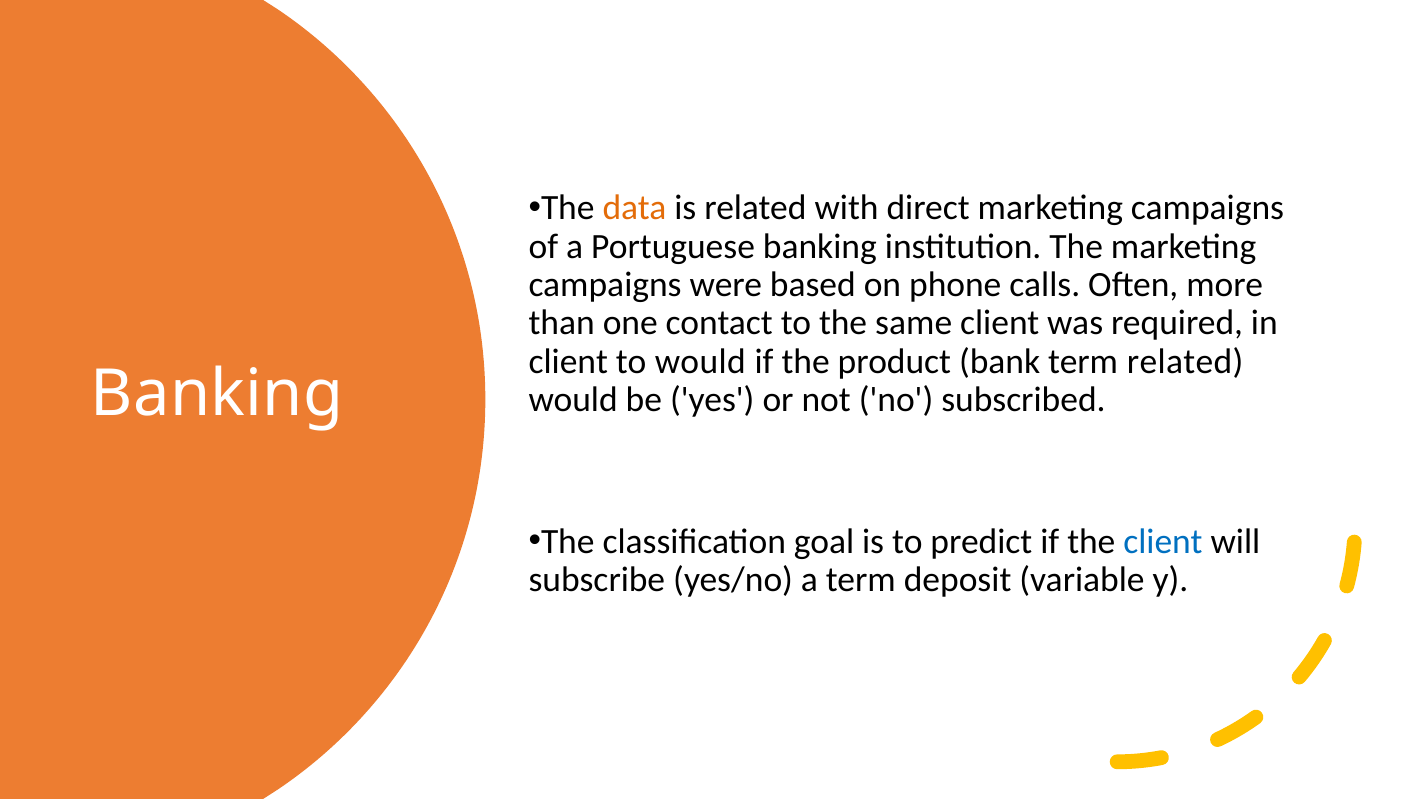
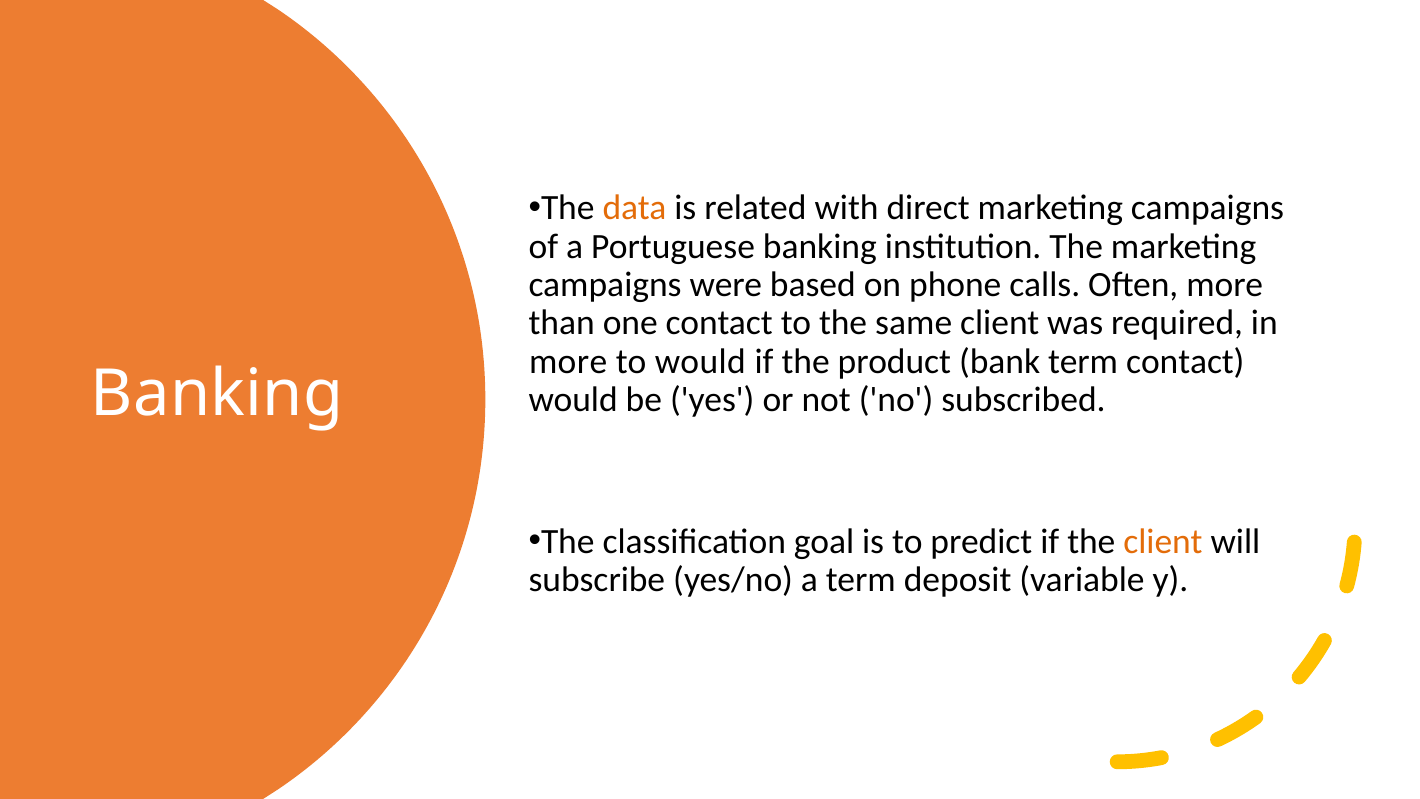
client: client -> more (568, 361)
term related: related -> contact (1185, 361)
client colour: blue -> orange (1163, 541)
